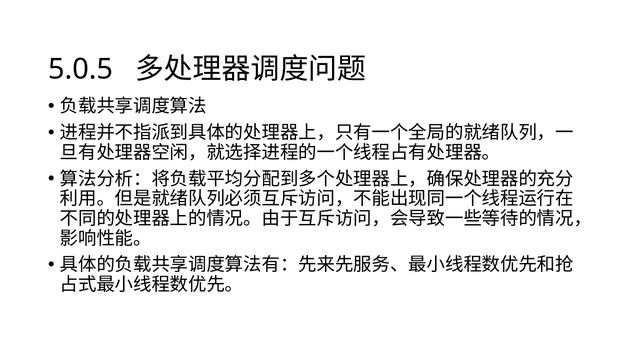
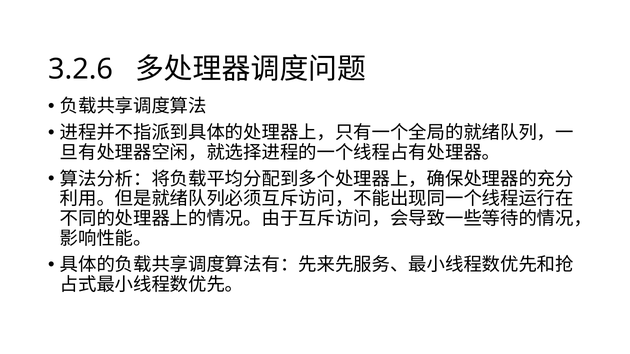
5.0.5: 5.0.5 -> 3.2.6 (81, 69)
